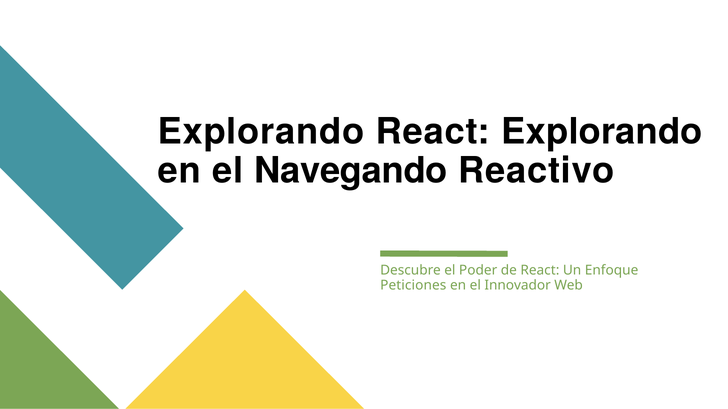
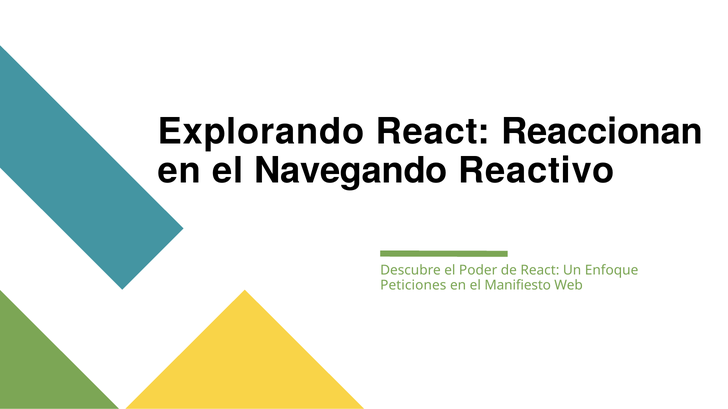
React Explorando: Explorando -> Reaccionan (602, 132)
Innovador: Innovador -> Manifiesto (518, 285)
